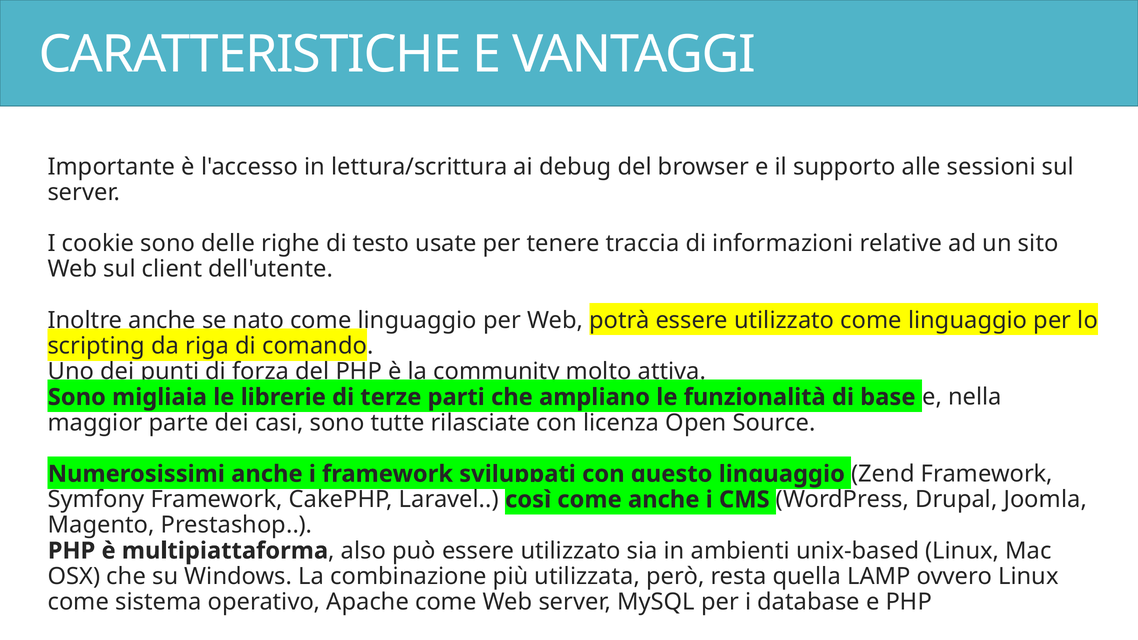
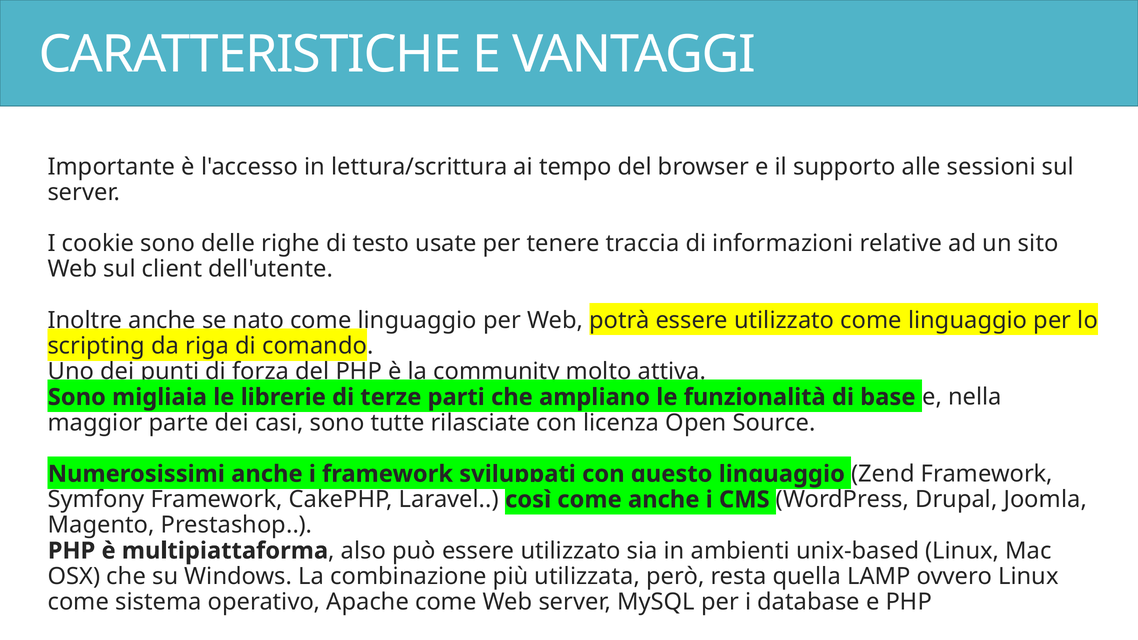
debug: debug -> tempo (575, 167)
